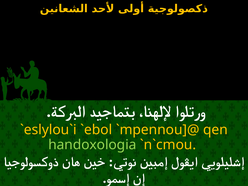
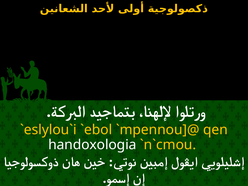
handoxologia colour: light green -> white (92, 145)
